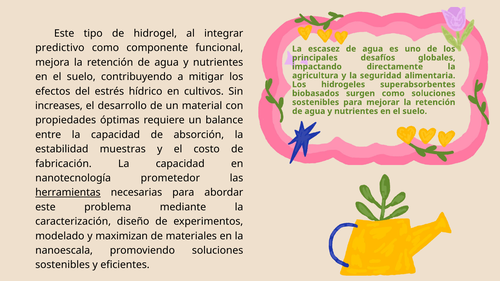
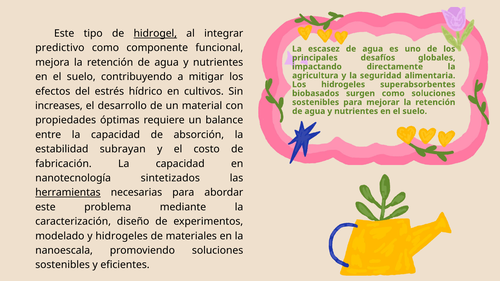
hidrogel underline: none -> present (155, 33)
muestras: muestras -> subrayan (123, 149)
prometedor: prometedor -> sintetizados (170, 178)
y maximizan: maximizan -> hidrogeles (122, 236)
